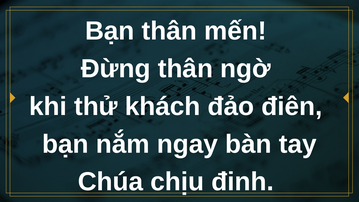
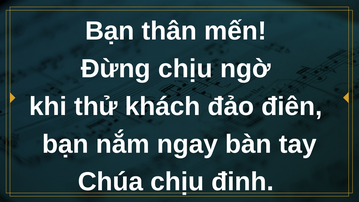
Đừng thân: thân -> chịu (185, 69)
